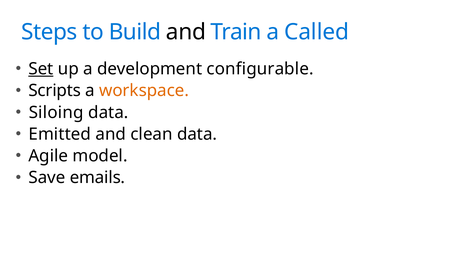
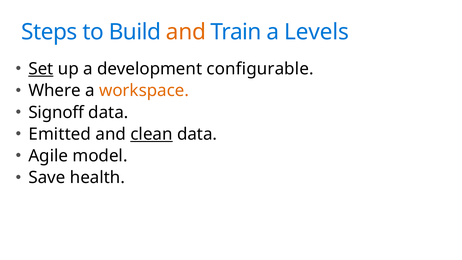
and colour: black -> orange (186, 32)
Called: Called -> Levels (317, 32)
Scripts: Scripts -> Where (55, 91)
Siloing: Siloing -> Signoff (56, 112)
clean underline: none -> present (152, 134)
emails: emails -> health (97, 178)
